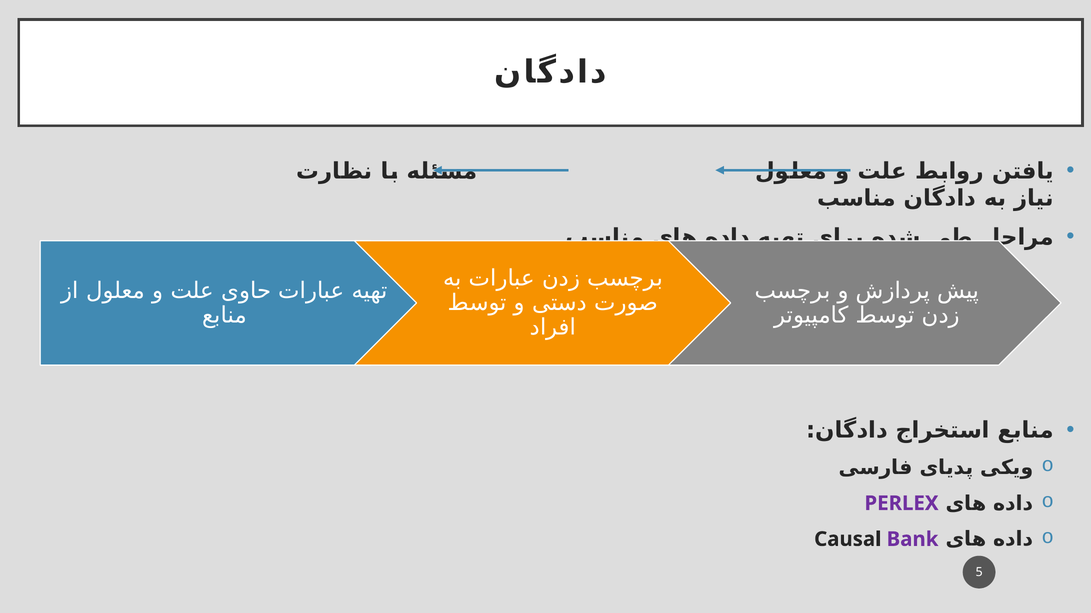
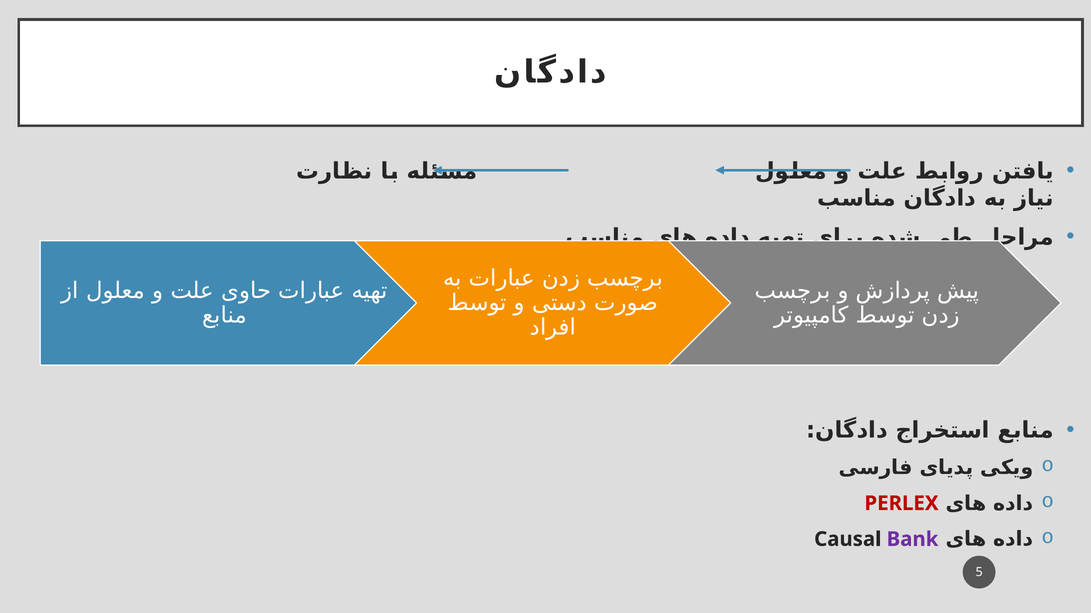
PERLEX colour: purple -> red (901, 504)
